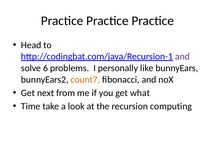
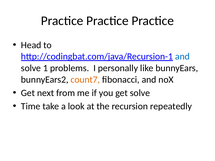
and colour: purple -> blue (182, 57)
6: 6 -> 1 (45, 68)
get what: what -> solve (140, 93)
computing: computing -> repeatedly (171, 106)
